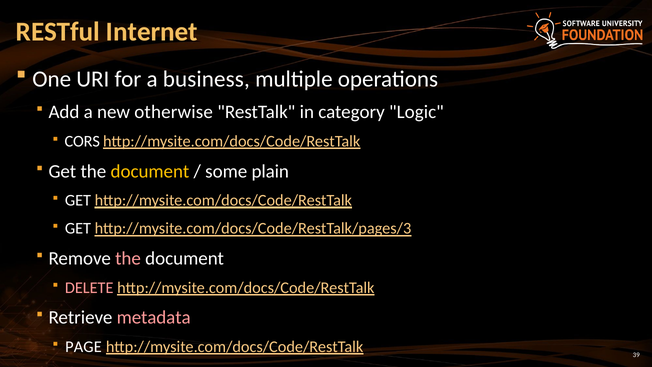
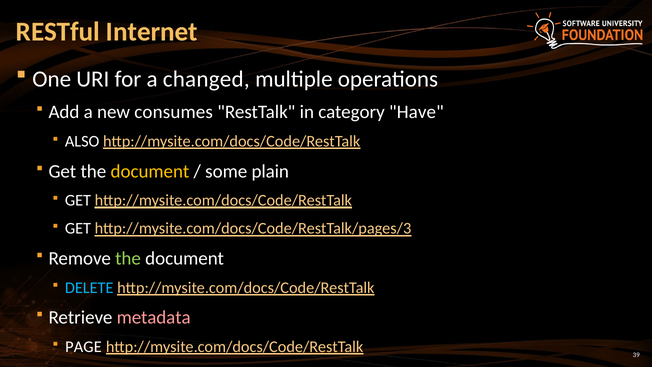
business: business -> changed (206, 79)
otherwise: otherwise -> consumes (174, 112)
Logic: Logic -> Have (416, 112)
CORS: CORS -> ALSO (82, 141)
the colour: pink -> light green (128, 258)
DELETE colour: pink -> light blue (89, 287)
